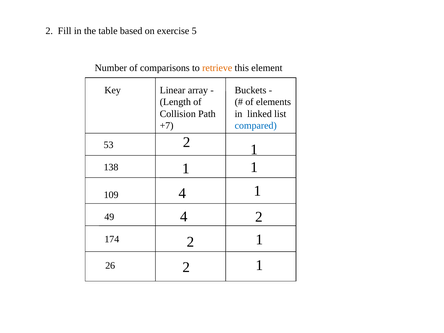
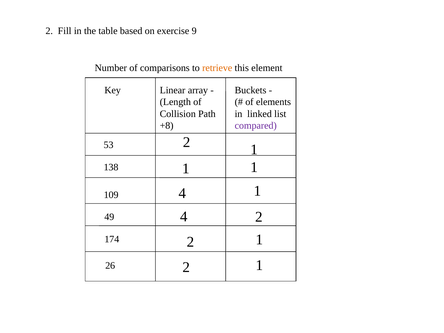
5: 5 -> 9 (194, 31)
+7: +7 -> +8 (167, 126)
compared colour: blue -> purple (256, 126)
